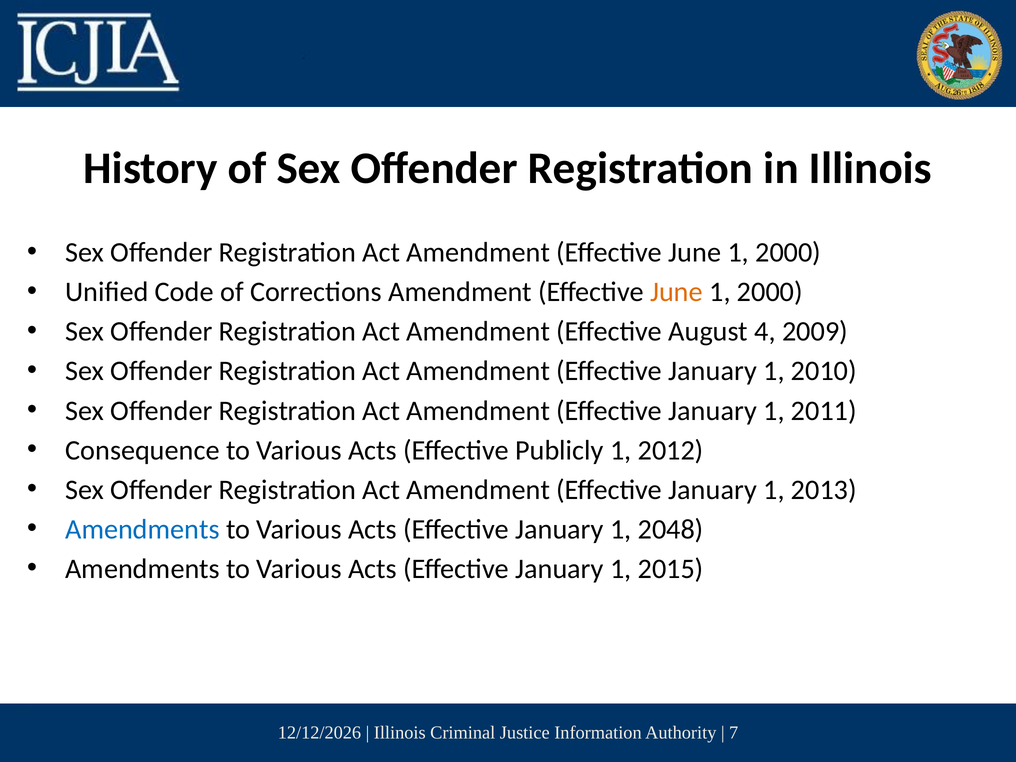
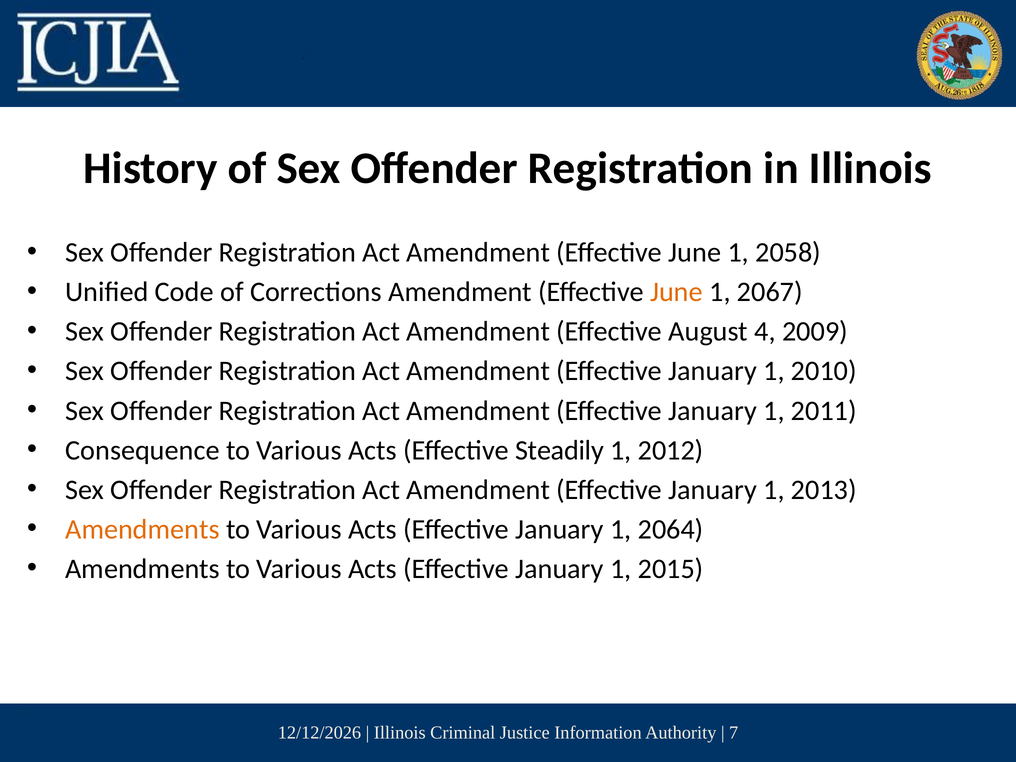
2000: 2000 -> 2058 (788, 253)
2000: 2000 -> 2067 (770, 292)
Publicly: Publicly -> Steadily (559, 450)
Amendments colour: blue -> orange (142, 529)
2048: 2048 -> 2064 (671, 529)
